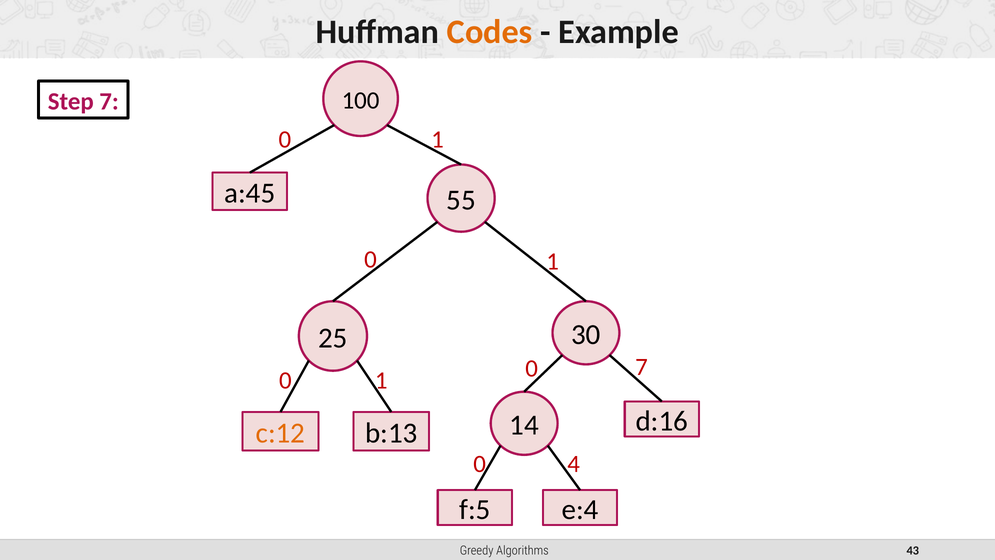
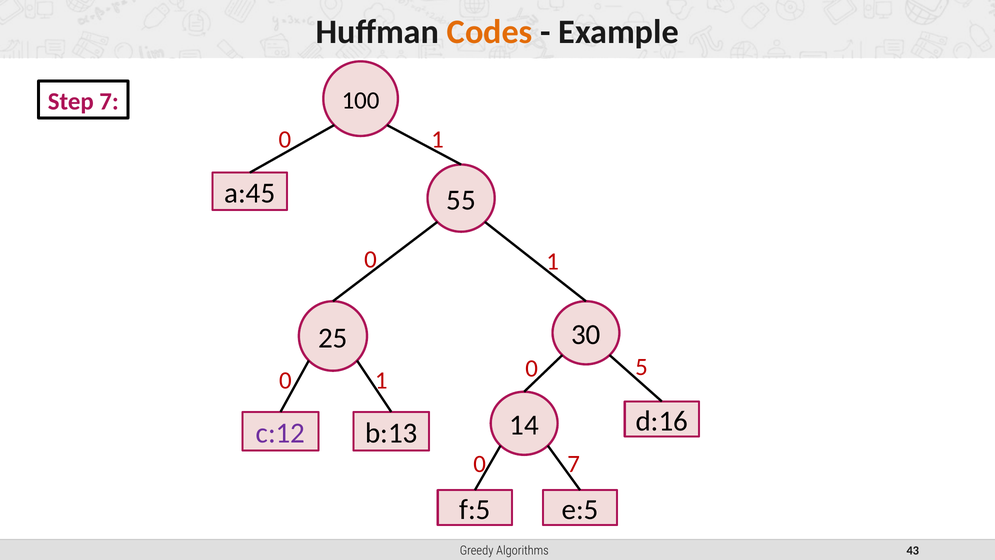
0 7: 7 -> 5 (642, 367)
c:12 colour: orange -> purple (280, 433)
0 4: 4 -> 7 (574, 464)
e:4: e:4 -> e:5 (580, 509)
